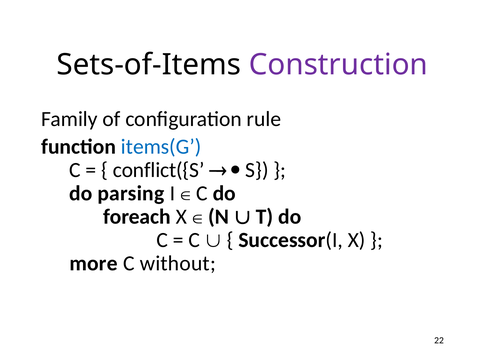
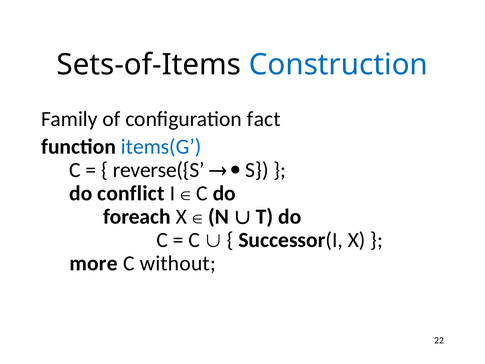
Construction colour: purple -> blue (338, 65)
rule: rule -> fact (264, 119)
conflict({S: conflict({S -> reverse({S (159, 170)
parsing: parsing -> conflict (131, 193)
